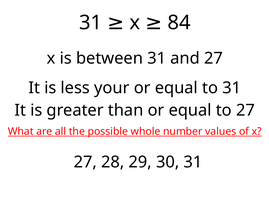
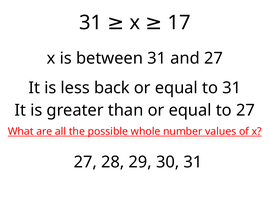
84: 84 -> 17 (179, 23)
your: your -> back (112, 88)
